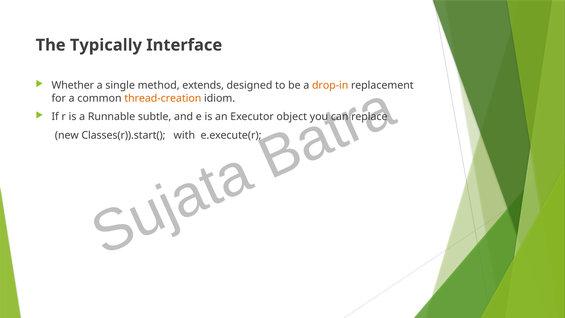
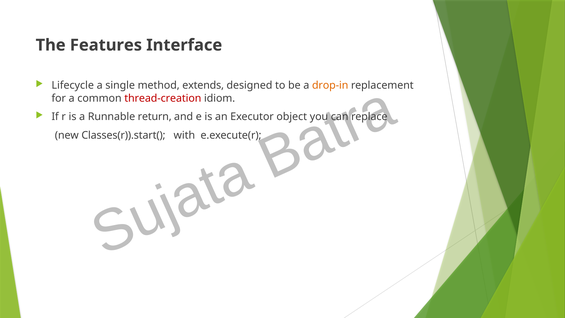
Typically: Typically -> Features (106, 45)
Whether: Whether -> Lifecycle (73, 85)
thread-creation colour: orange -> red (163, 98)
subtle: subtle -> return (155, 117)
